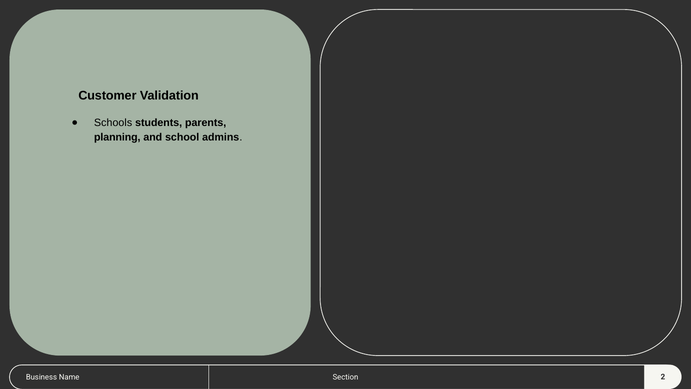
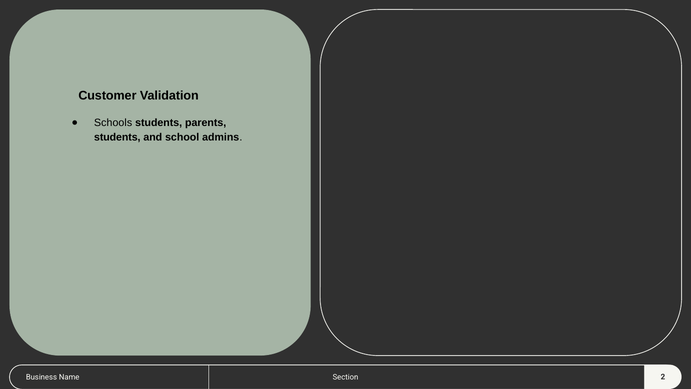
planning: planning -> students (117, 137)
